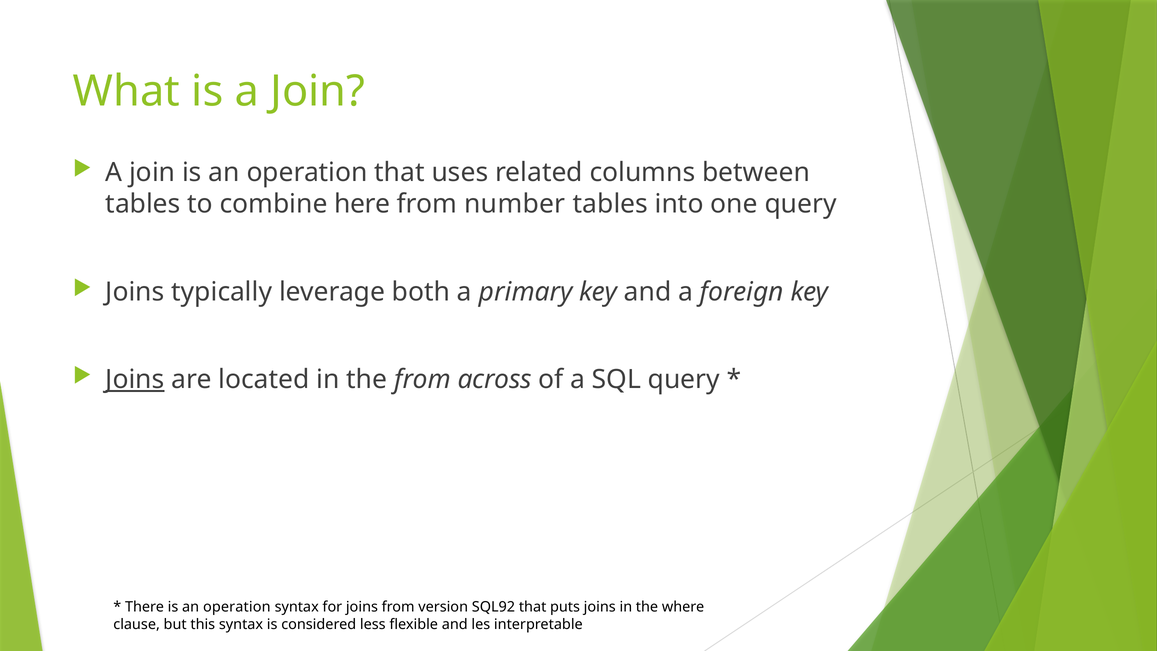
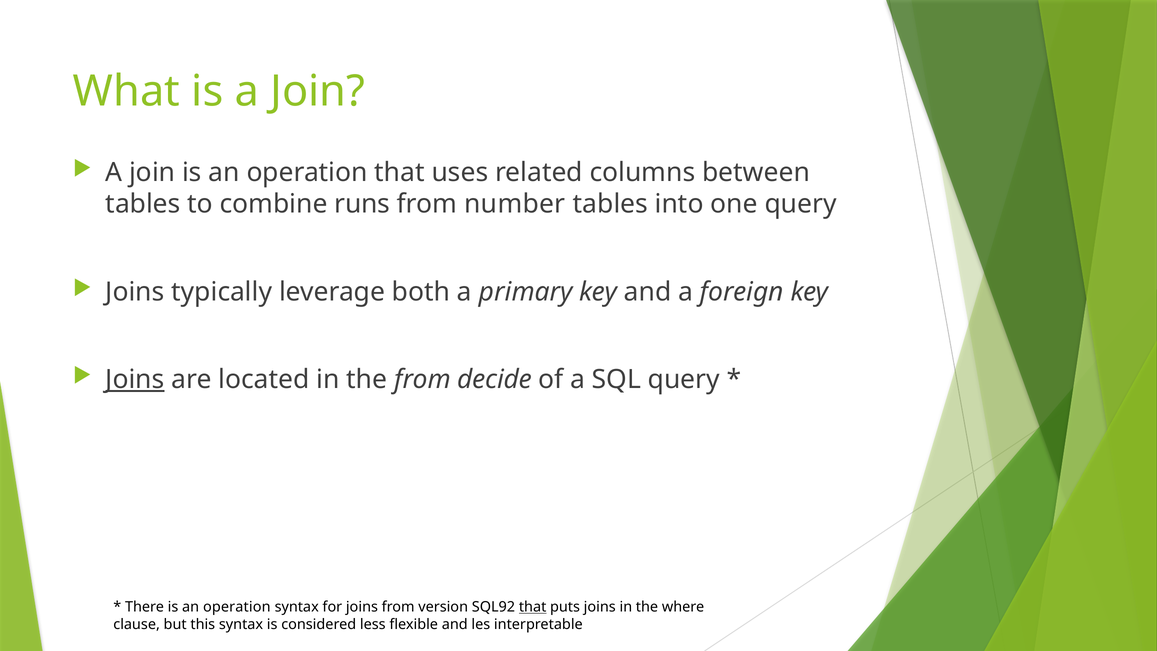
here: here -> runs (362, 204)
across: across -> decide (495, 379)
that underline: none -> present (533, 607)
